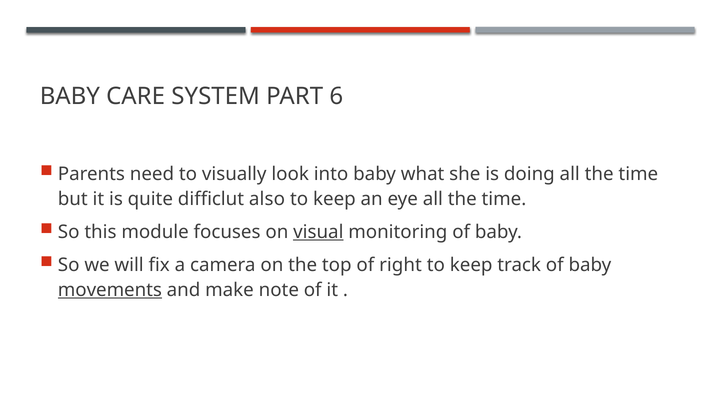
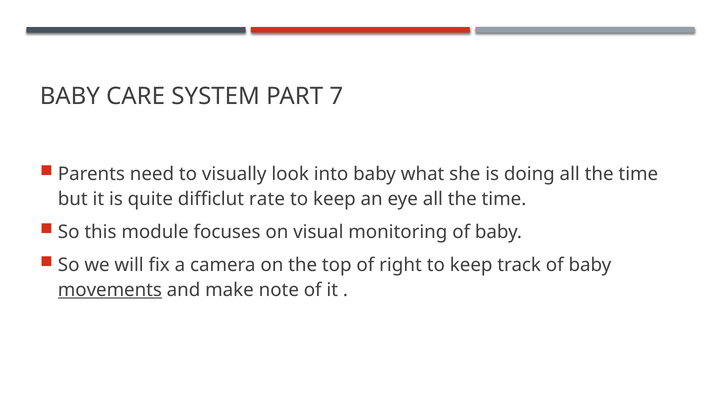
6: 6 -> 7 (336, 96)
also: also -> rate (267, 199)
visual underline: present -> none (318, 232)
